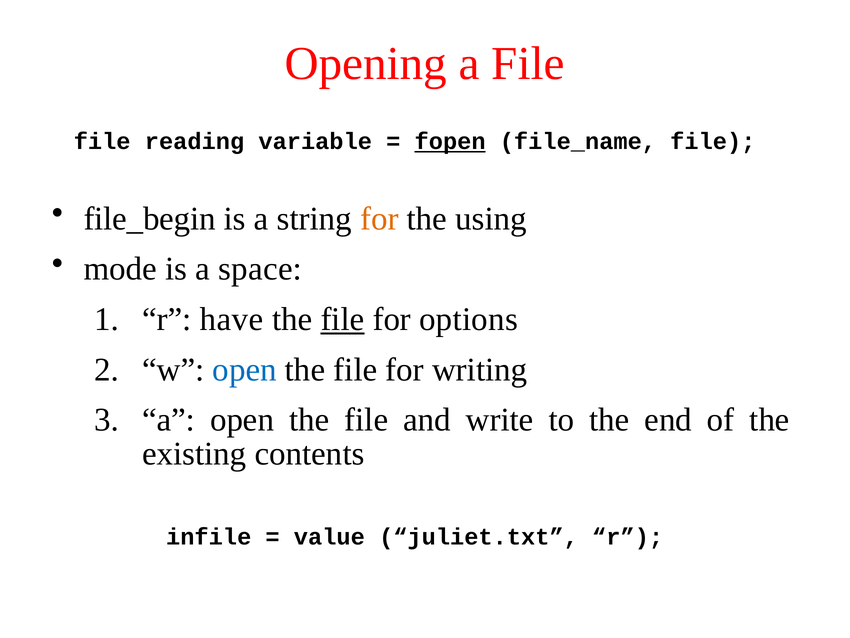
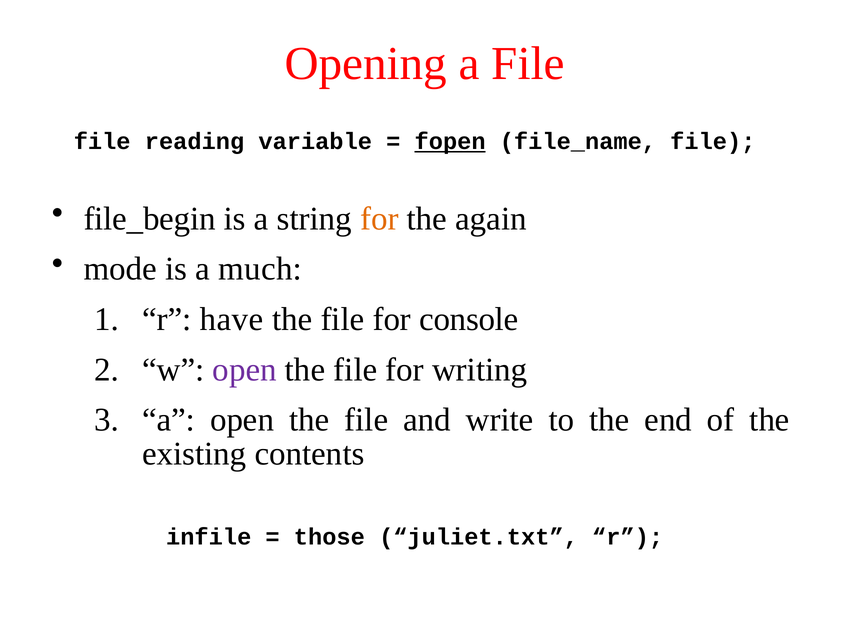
using: using -> again (491, 219)
space: space -> much (260, 269)
file underline: present -> none (342, 319)
options: options -> console (469, 319)
open colour: blue -> purple (245, 369)
value: value -> those (329, 536)
